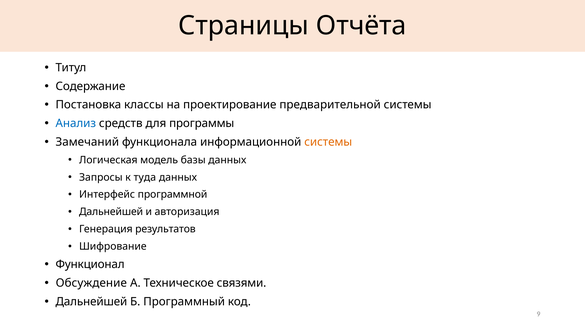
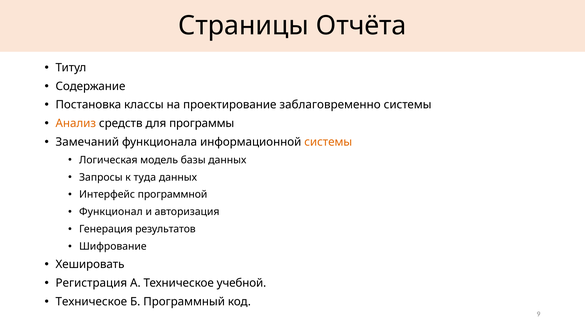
предварительной: предварительной -> заблаговременно (330, 105)
Анализ colour: blue -> orange (76, 123)
Дальнейшей: Дальнейшей -> Функционал (111, 212)
Функционал: Функционал -> Хешировать (90, 264)
Обсуждение: Обсуждение -> Регистрация (91, 283)
связями: связями -> учебной (241, 283)
Дальнейшей: Дальнейшей -> Техническое (91, 302)
